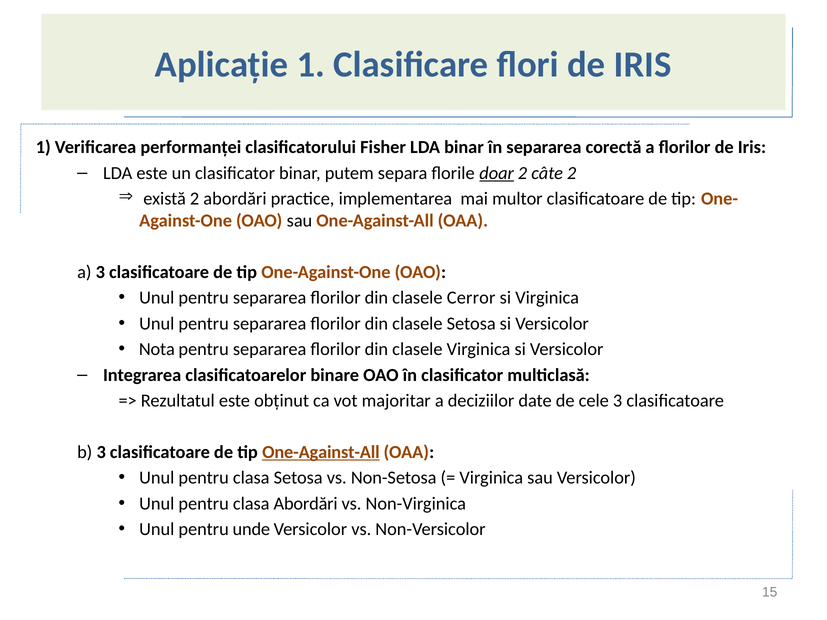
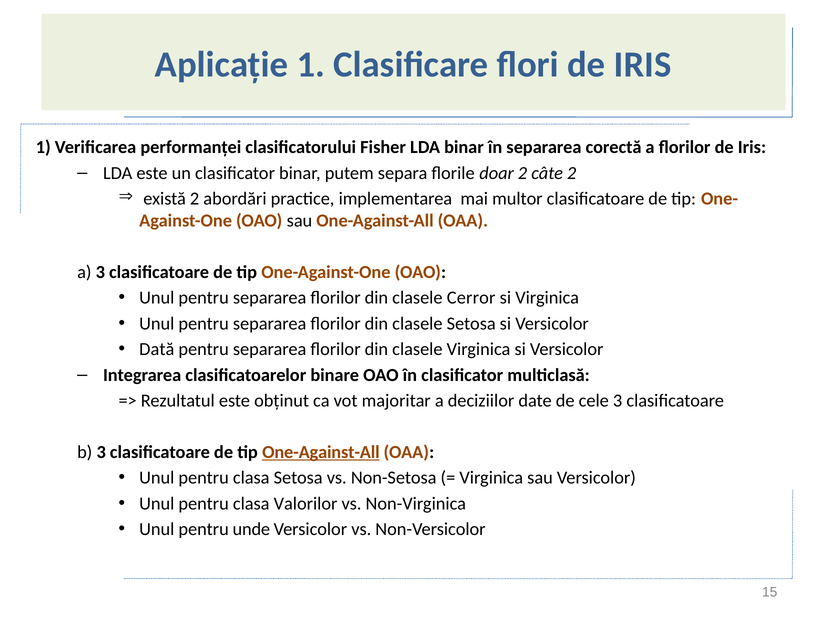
doar underline: present -> none (497, 173)
Nota: Nota -> Dată (157, 349)
clasa Abordări: Abordări -> Valorilor (306, 504)
